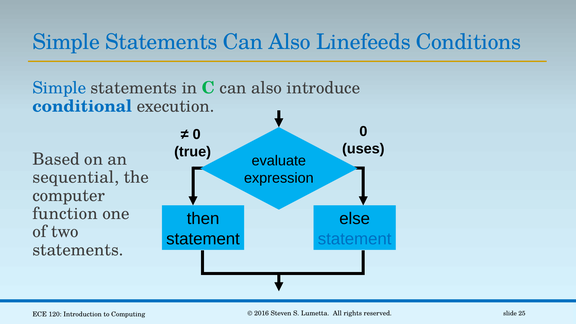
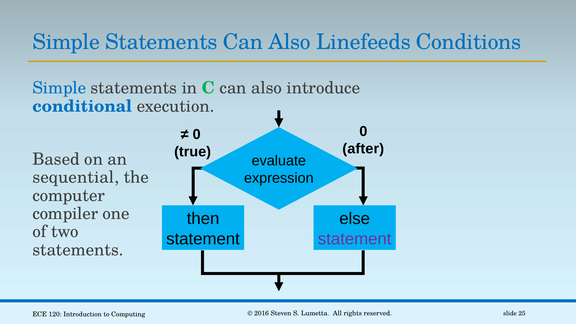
uses: uses -> after (363, 149)
function: function -> compiler (65, 214)
statement colour: blue -> purple (355, 239)
